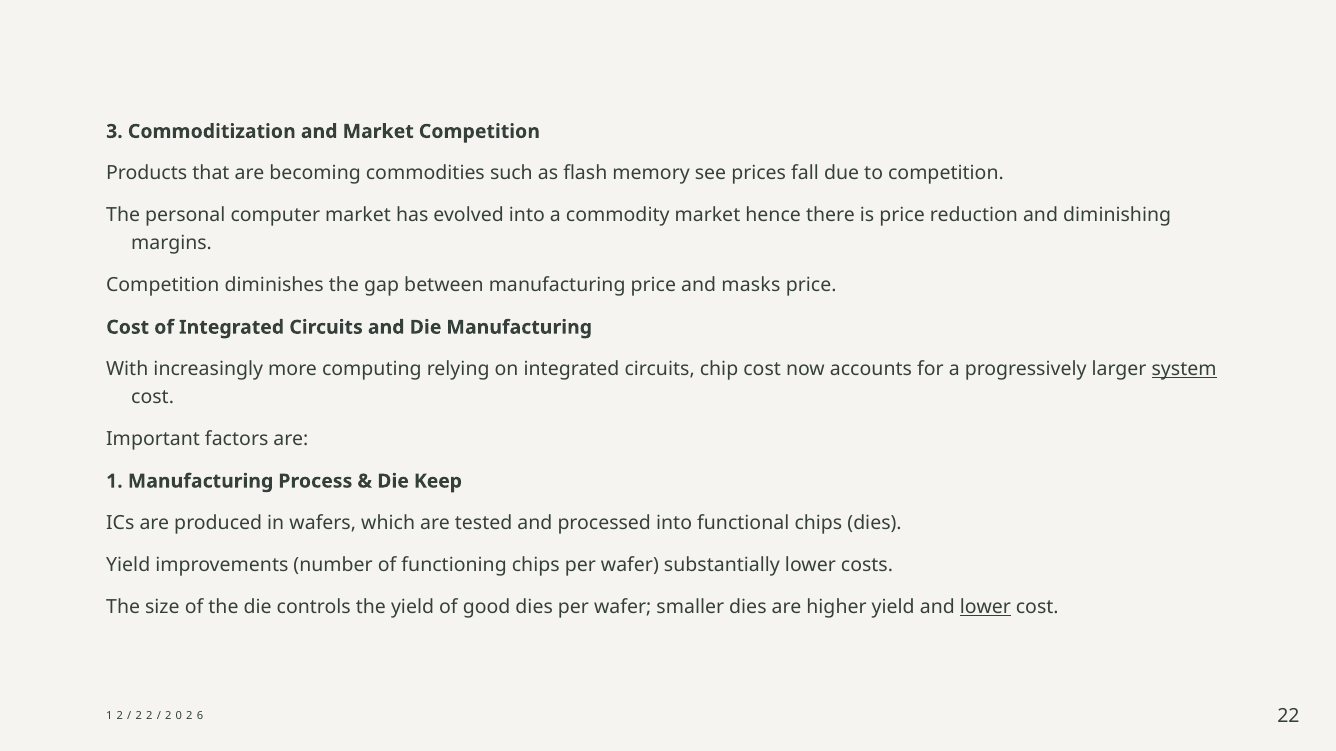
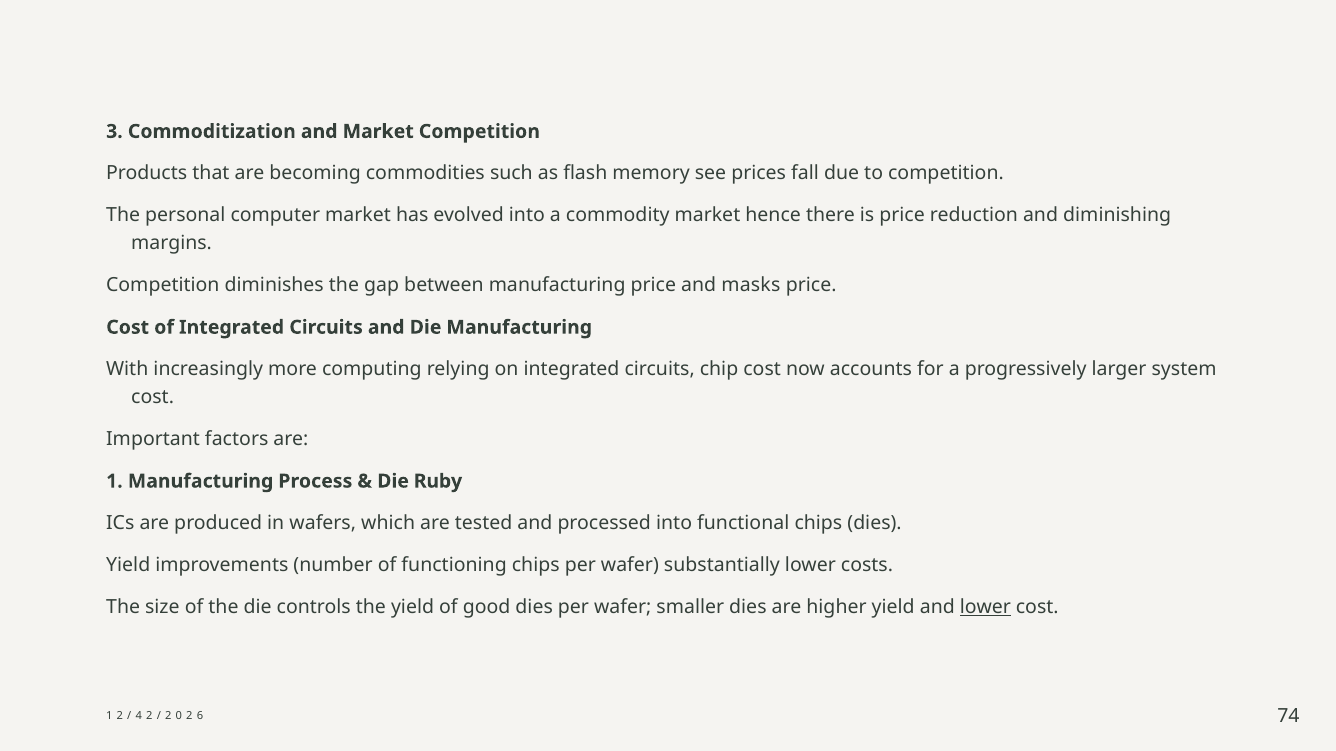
system underline: present -> none (1184, 369)
Keep: Keep -> Ruby (438, 481)
2: 2 -> 4 (139, 716)
22: 22 -> 74 (1288, 716)
